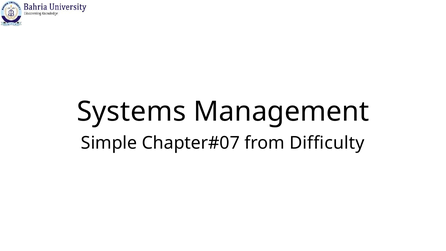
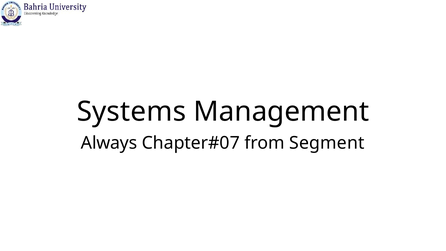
Simple: Simple -> Always (109, 143)
Difficulty: Difficulty -> Segment (327, 143)
